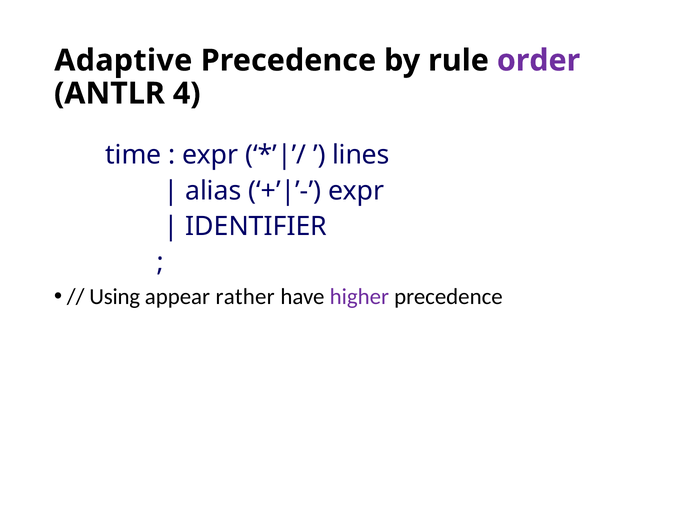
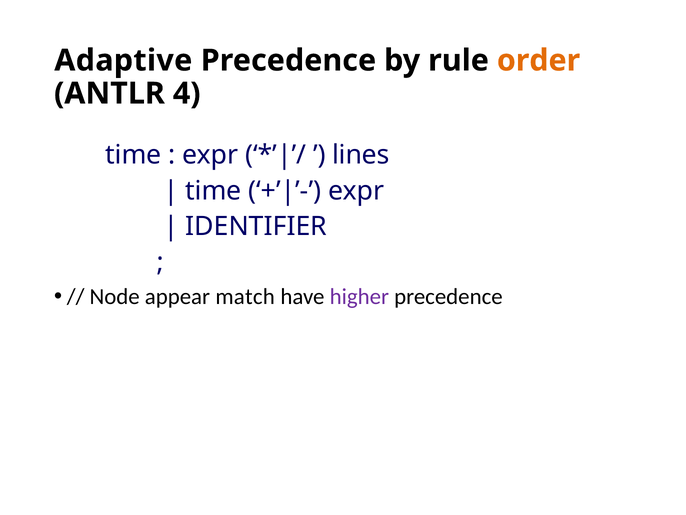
order colour: purple -> orange (538, 60)
alias: alias -> time (213, 191)
Using: Using -> Node (115, 296)
rather: rather -> match (245, 296)
